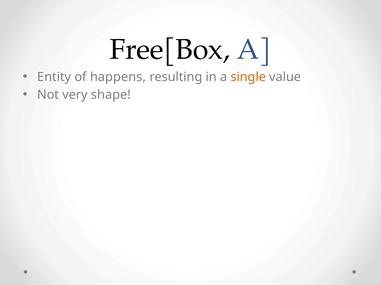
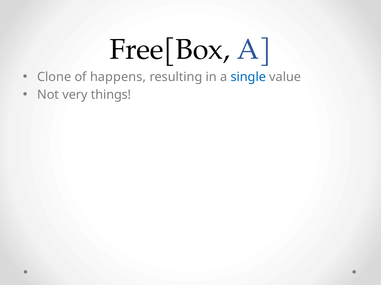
Entity: Entity -> Clone (54, 77)
single colour: orange -> blue (248, 77)
shape: shape -> things (111, 95)
